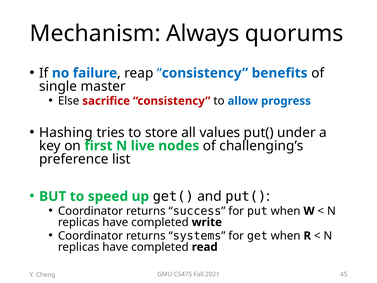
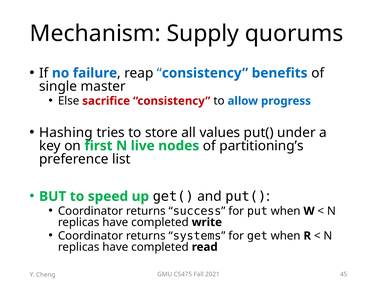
Always: Always -> Supply (203, 34)
challenging’s: challenging’s -> partitioning’s (261, 146)
